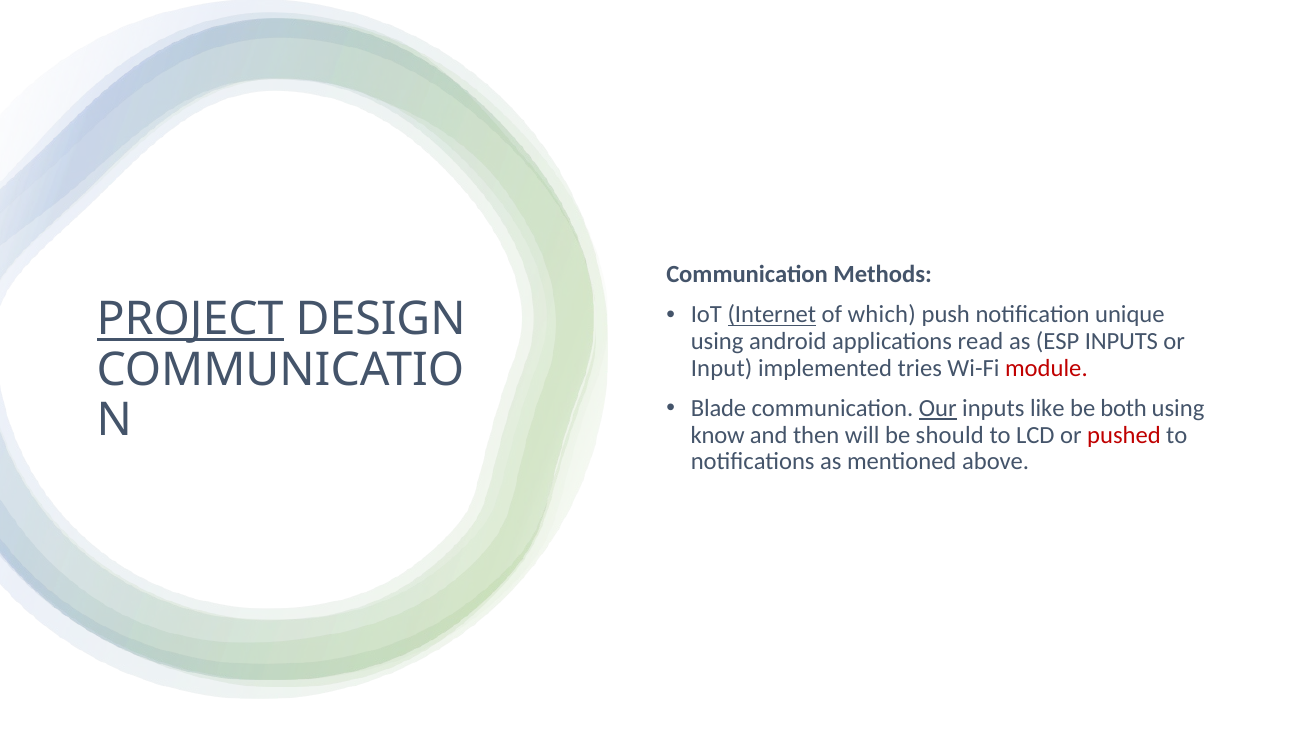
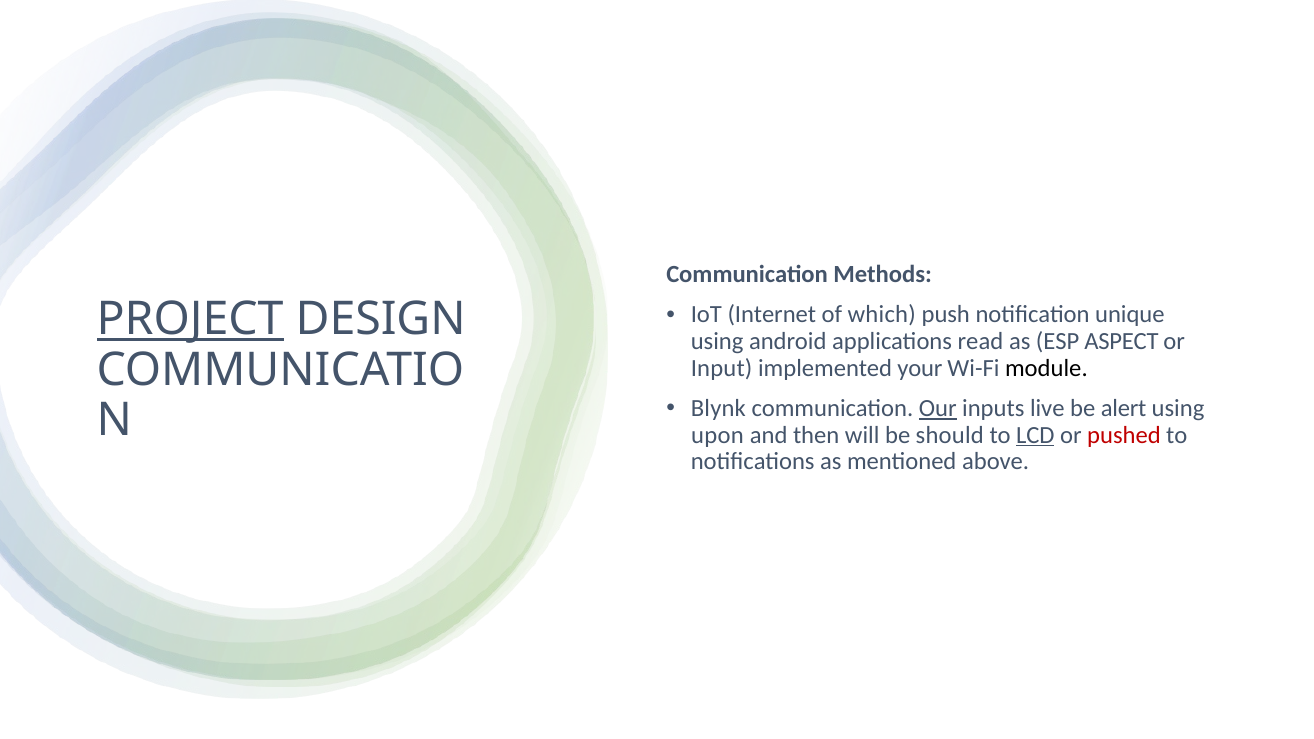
Internet underline: present -> none (772, 315)
ESP INPUTS: INPUTS -> ASPECT (1121, 341)
tries: tries -> your (920, 368)
module colour: red -> black (1046, 368)
Blade: Blade -> Blynk (718, 408)
like: like -> live (1047, 408)
both: both -> alert (1124, 408)
know: know -> upon (717, 435)
LCD underline: none -> present (1035, 435)
